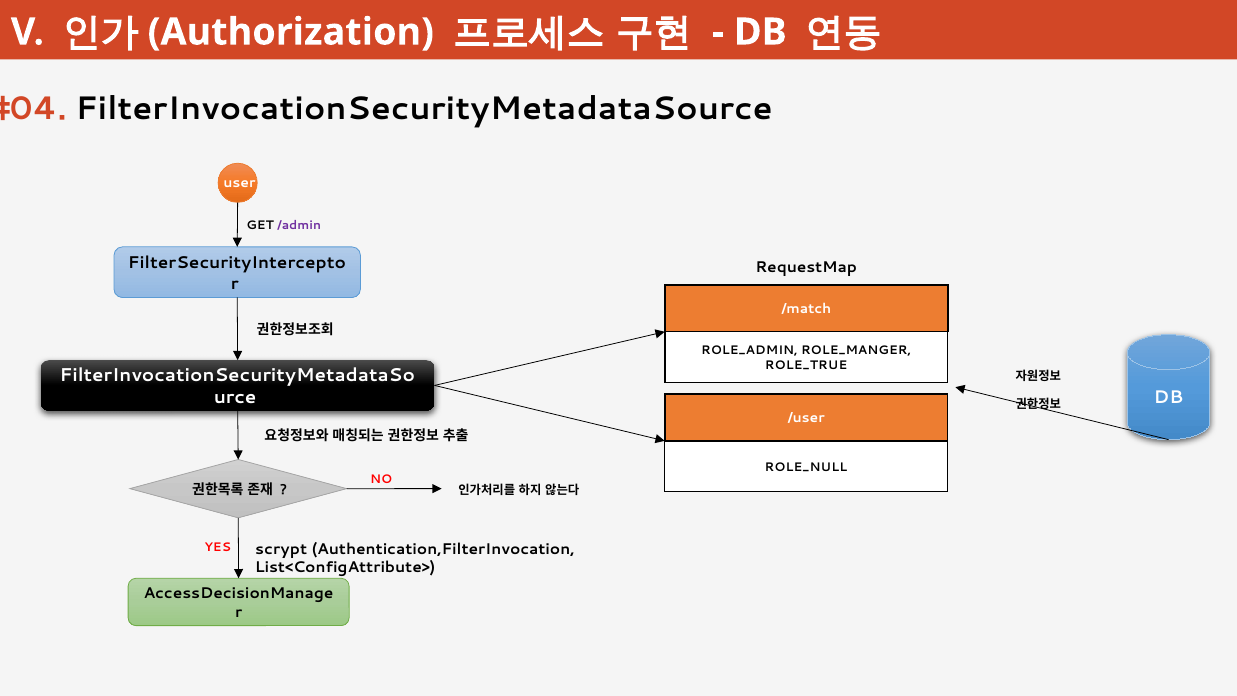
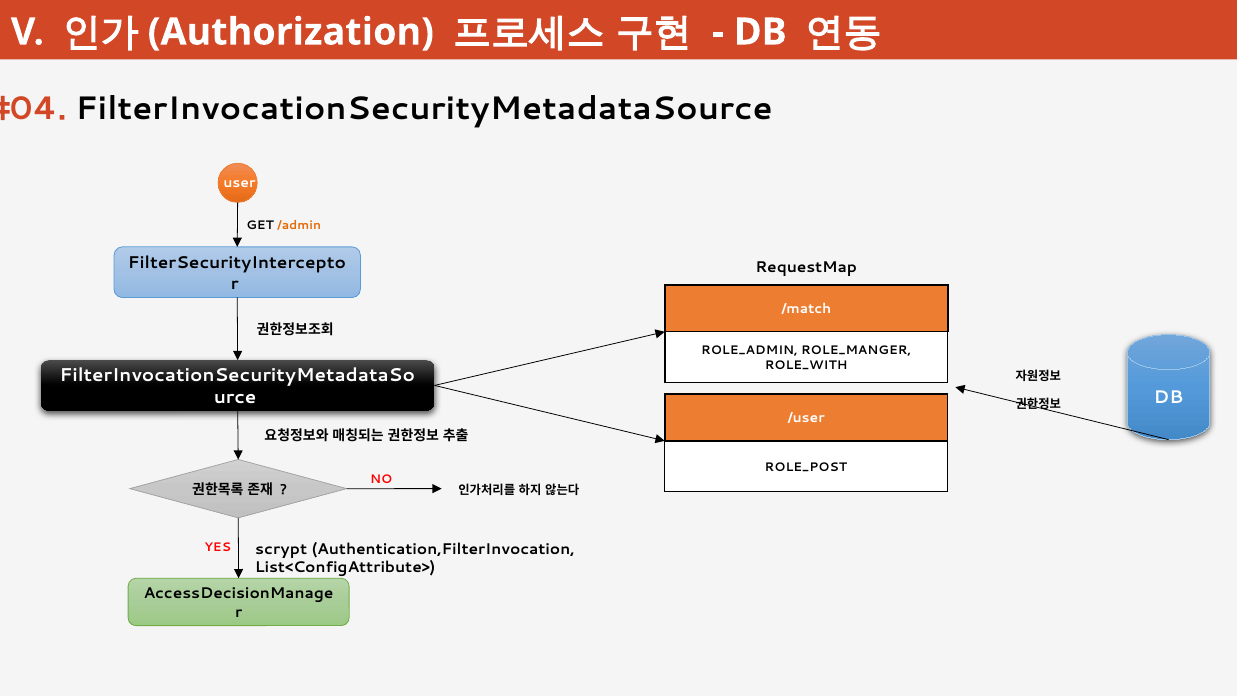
/admin colour: purple -> orange (299, 225)
ROLE_TRUE: ROLE_TRUE -> ROLE_WITH (806, 365)
ROLE_NULL: ROLE_NULL -> ROLE_POST (806, 467)
